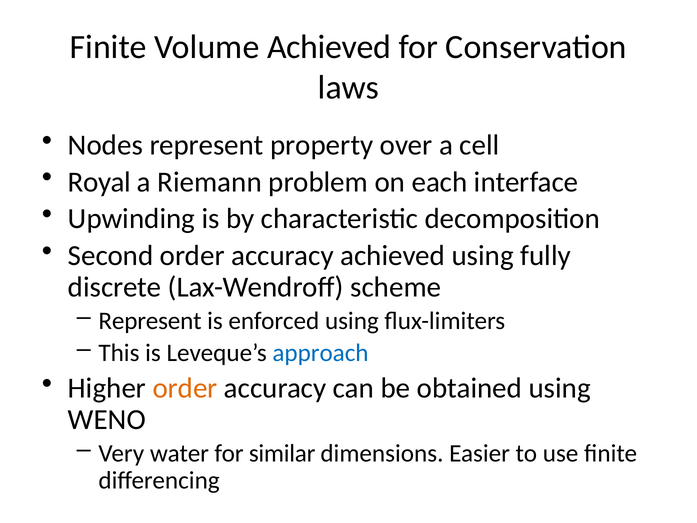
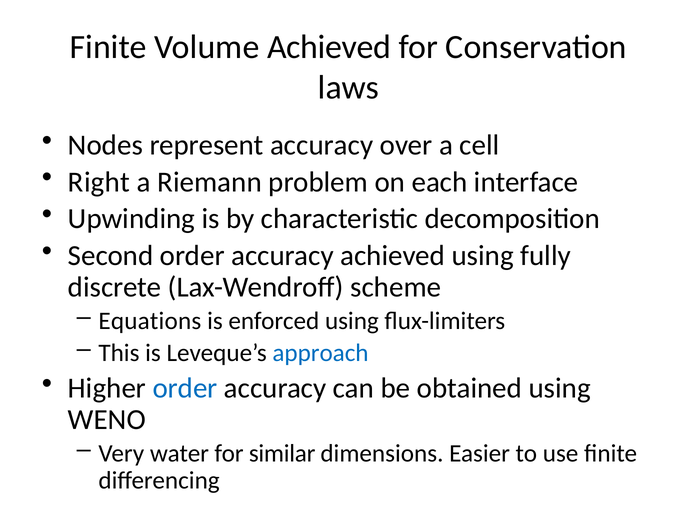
represent property: property -> accuracy (322, 145)
Royal: Royal -> Right (99, 182)
Represent: Represent -> Equations (150, 321)
order colour: orange -> blue (185, 388)
